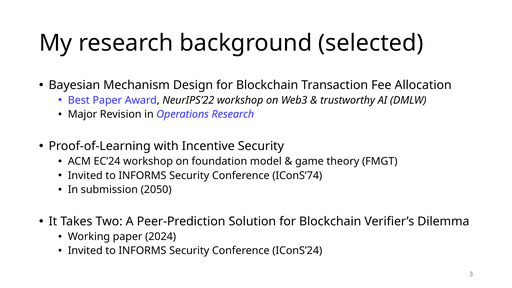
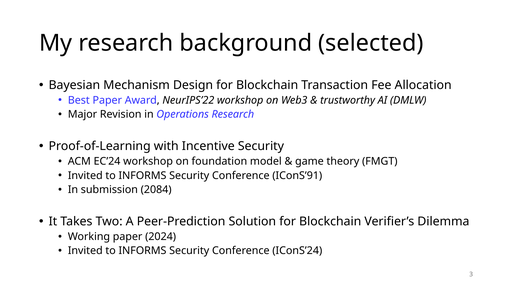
IConS’74: IConS’74 -> IConS’91 (297, 175)
2050: 2050 -> 2084 (156, 190)
